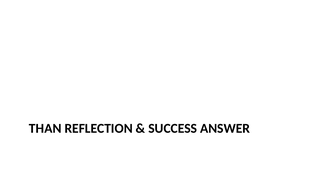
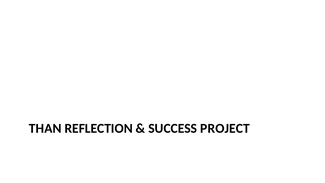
ANSWER: ANSWER -> PROJECT (225, 128)
